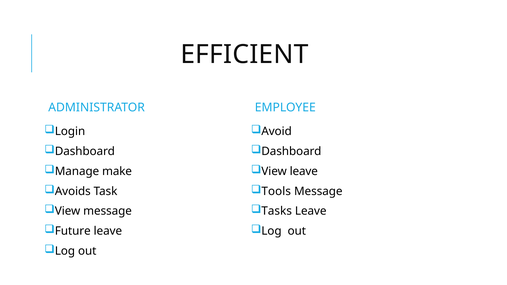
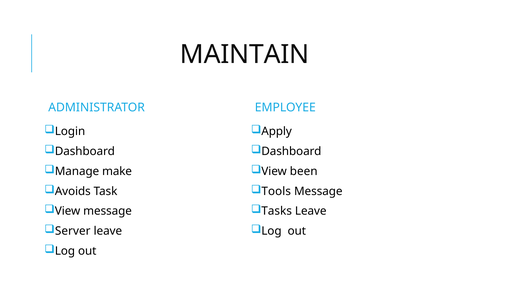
EFFICIENT: EFFICIENT -> MAINTAIN (245, 54)
Avoid: Avoid -> Apply (277, 132)
View leave: leave -> been (304, 171)
Future: Future -> Server (73, 231)
